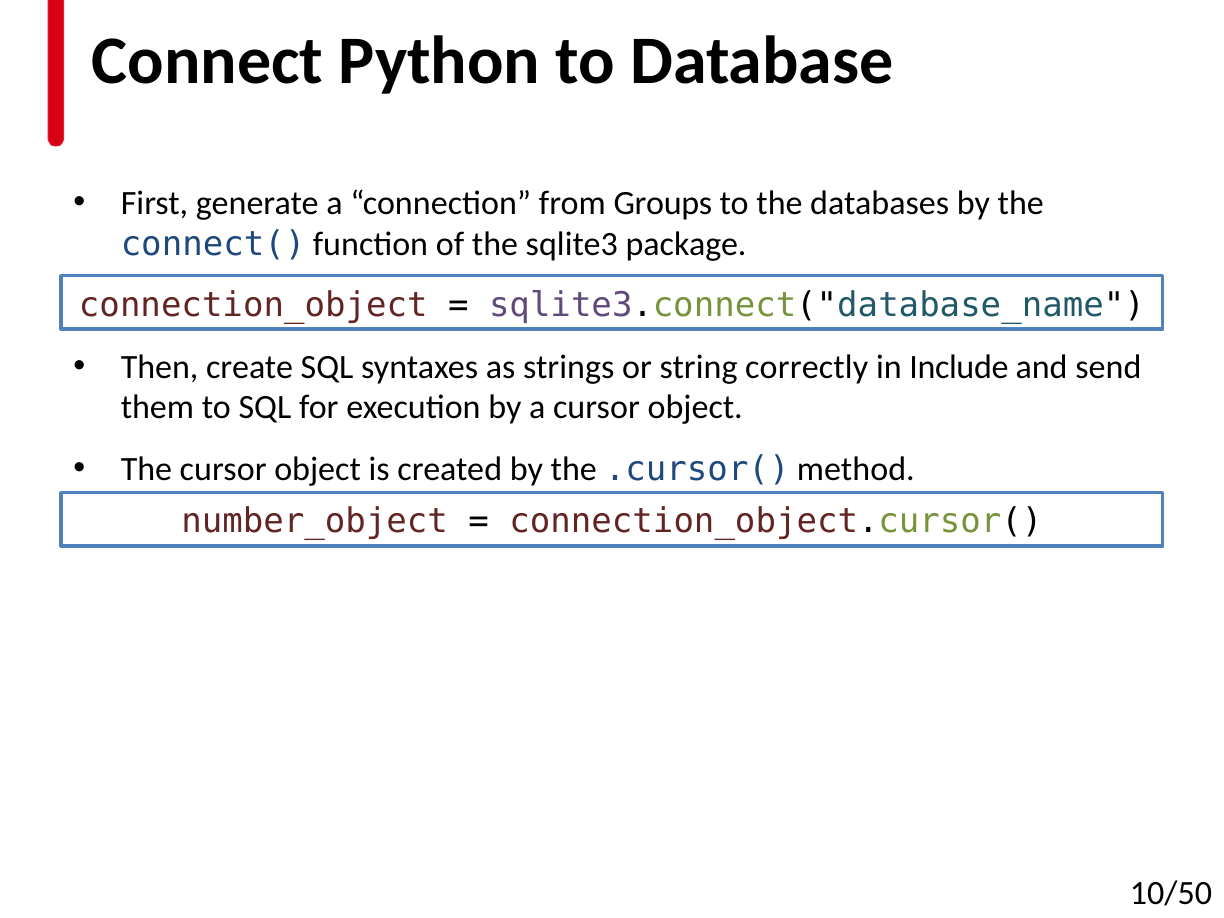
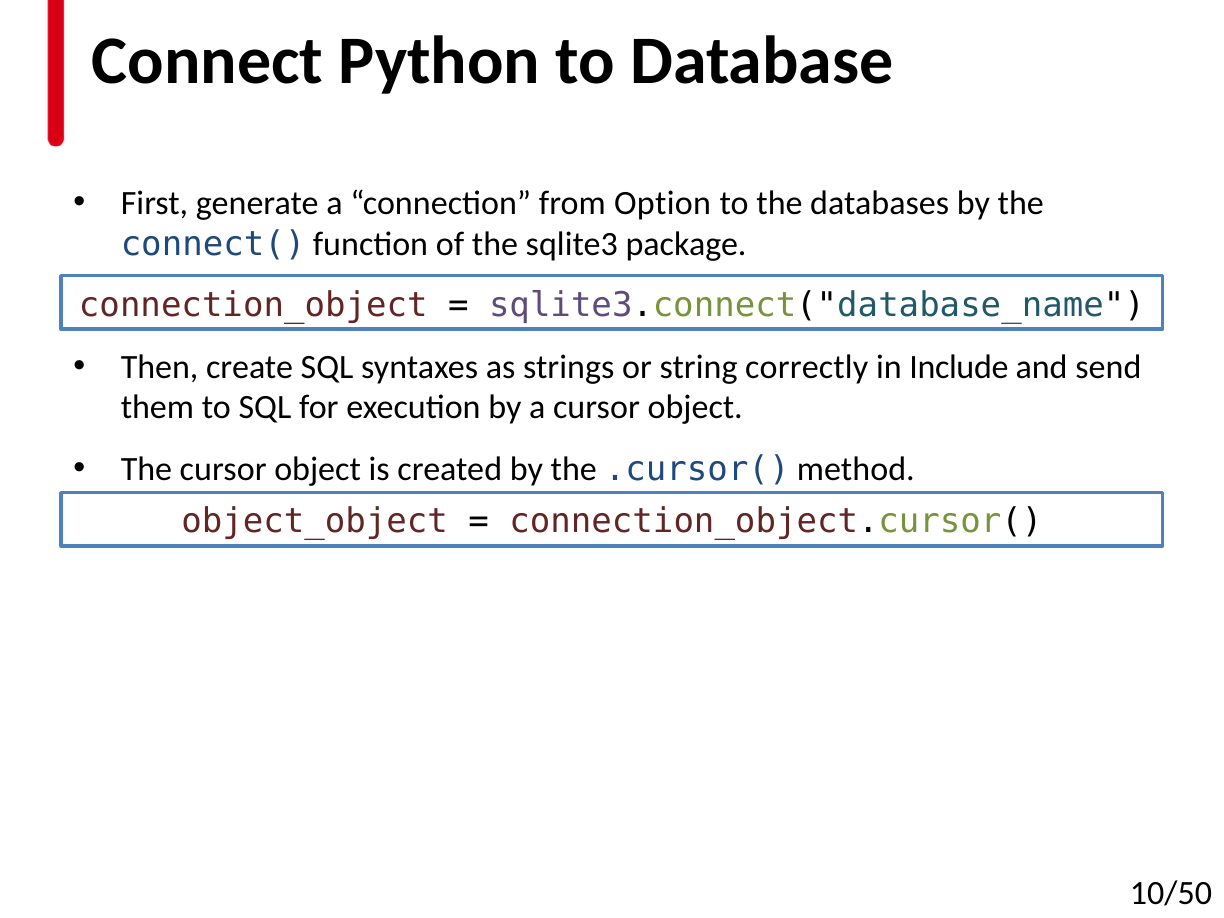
Groups: Groups -> Option (663, 204)
number_object: number_object -> object_object (315, 522)
